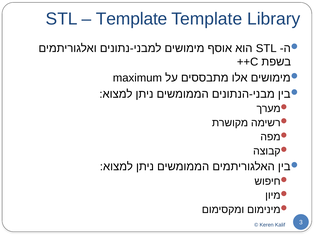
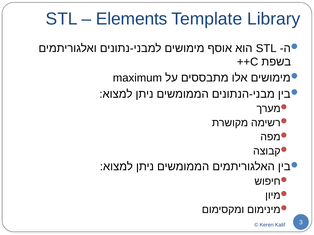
Template: Template -> Elements (132, 19)
